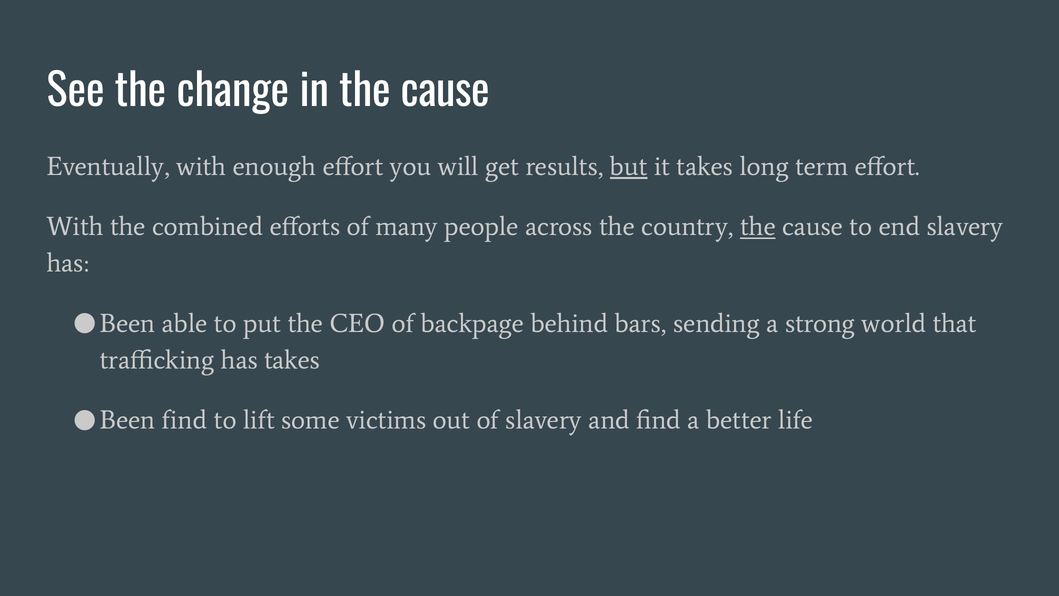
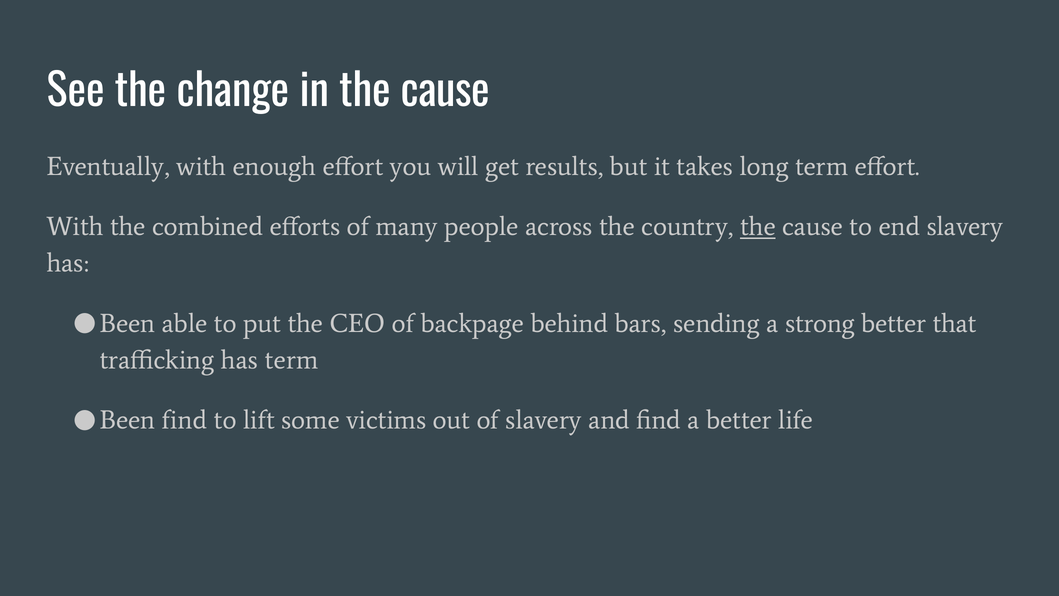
but underline: present -> none (629, 167)
strong world: world -> better (894, 323)
has takes: takes -> term (292, 360)
